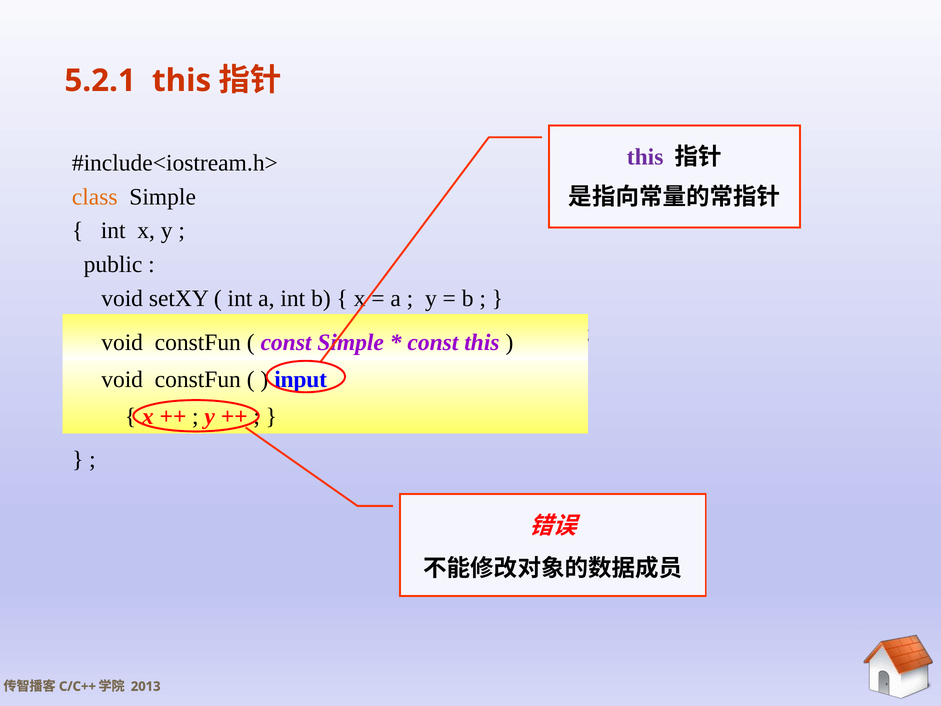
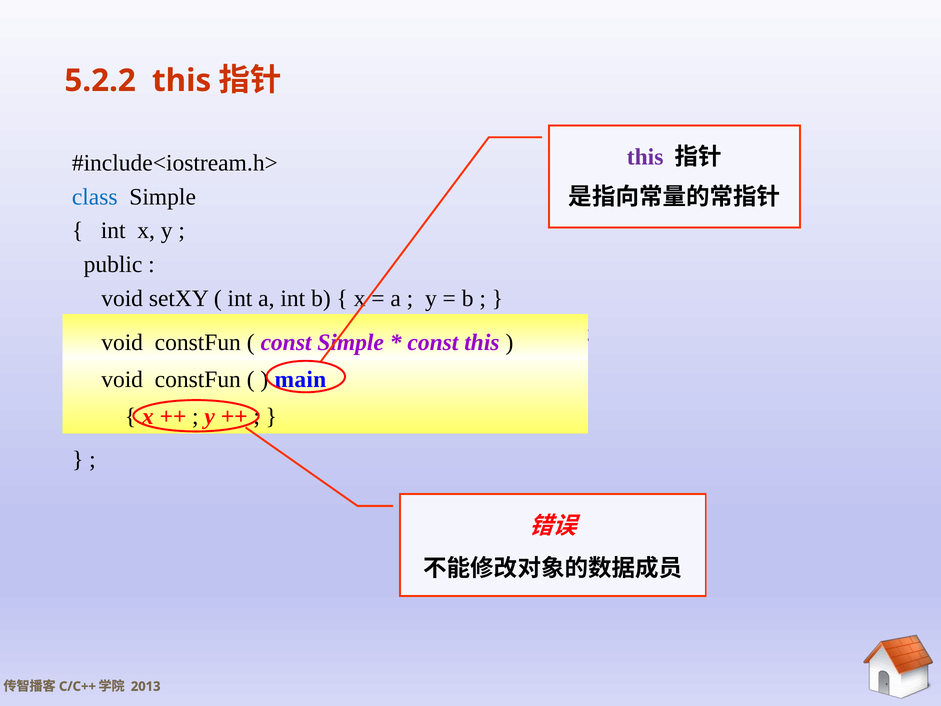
5.2.1: 5.2.1 -> 5.2.2 (100, 81)
class colour: orange -> blue (95, 197)
input: input -> main (300, 380)
